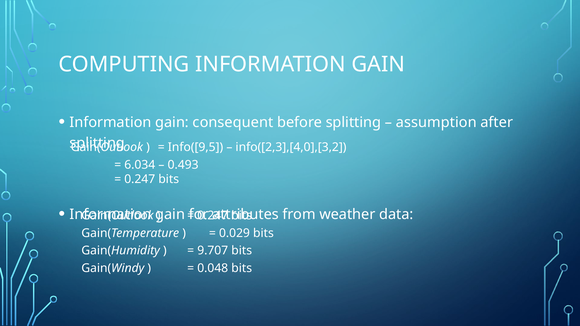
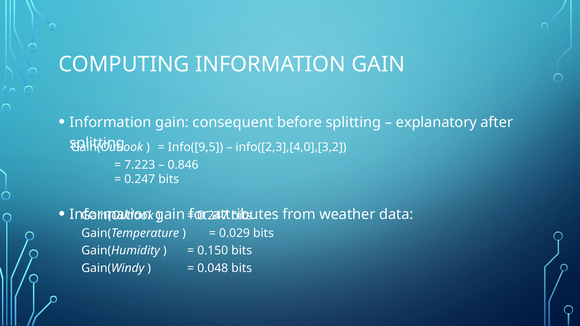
assumption: assumption -> explanatory (436, 122)
6.034: 6.034 -> 7.223 (140, 165)
0.493: 0.493 -> 0.846 (183, 165)
9.707: 9.707 -> 0.150 (213, 251)
